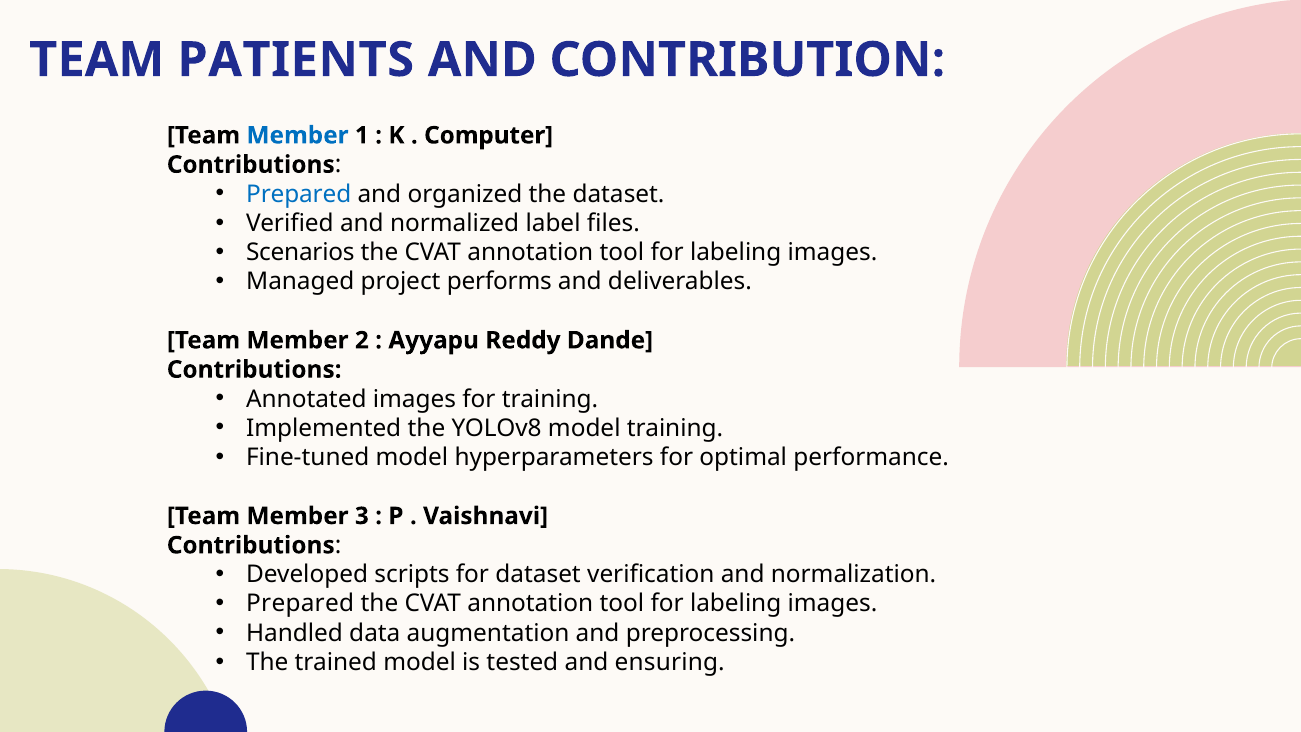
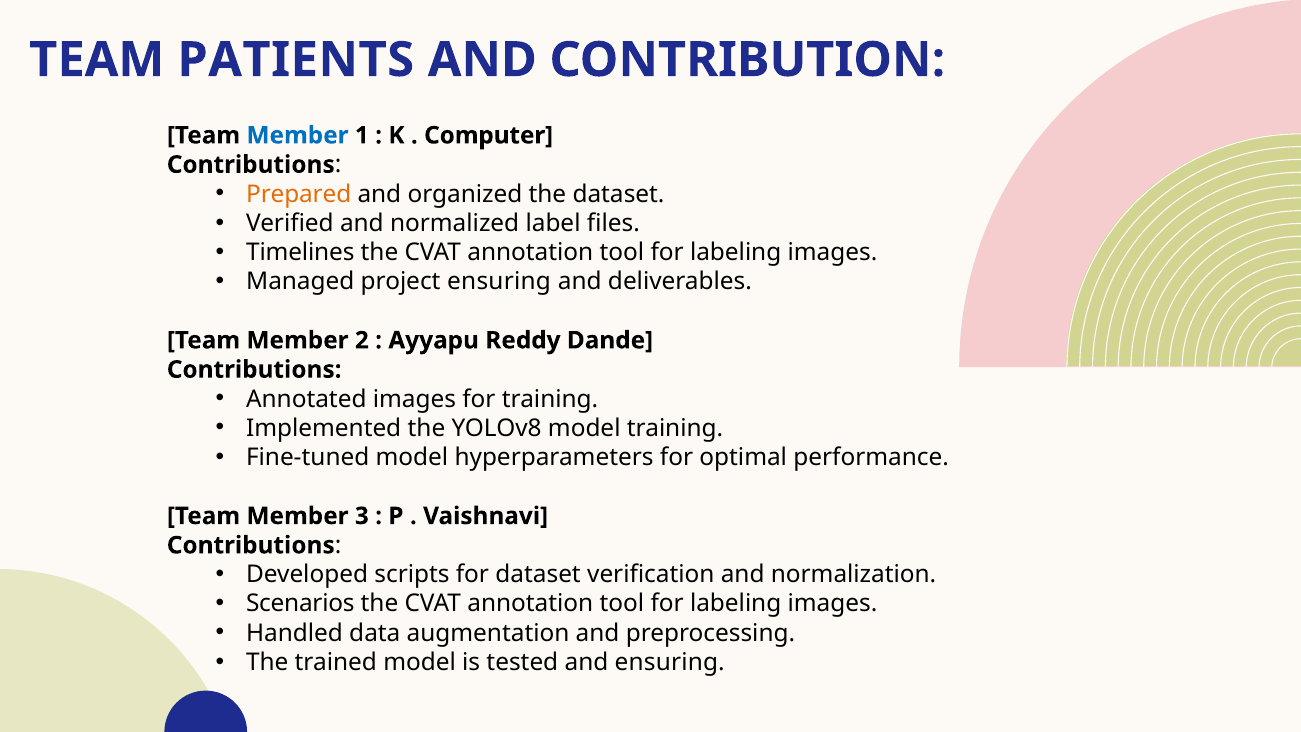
Prepared colour: blue -> orange (299, 194)
Scenarios: Scenarios -> Timelines (300, 252)
project performs: performs -> ensuring (499, 282)
Prepared: Prepared -> Scenarios (300, 604)
